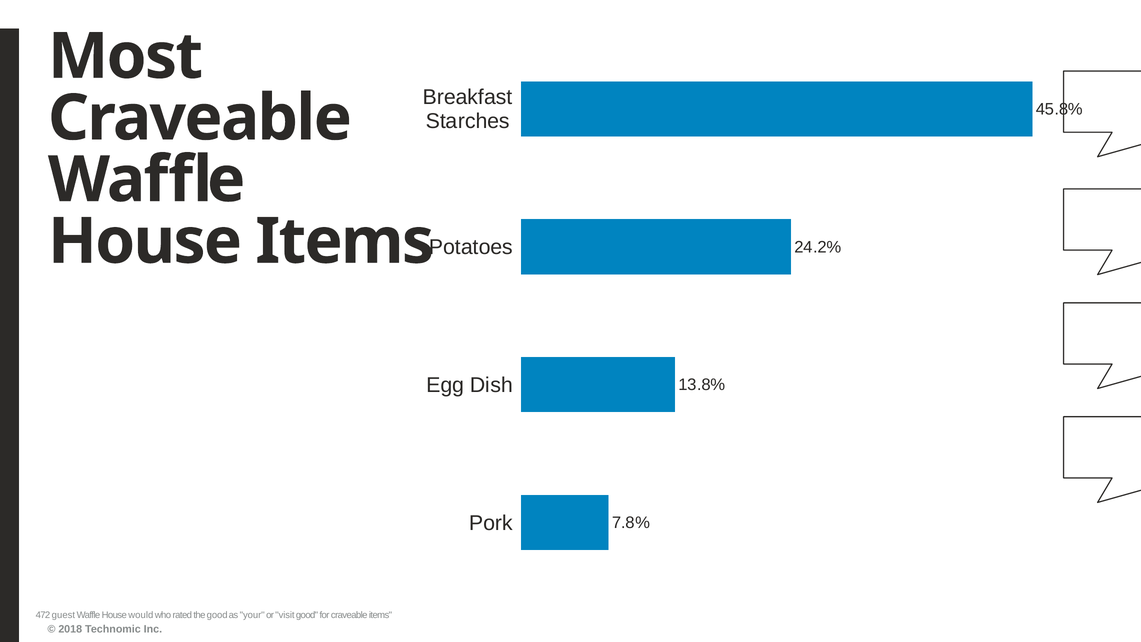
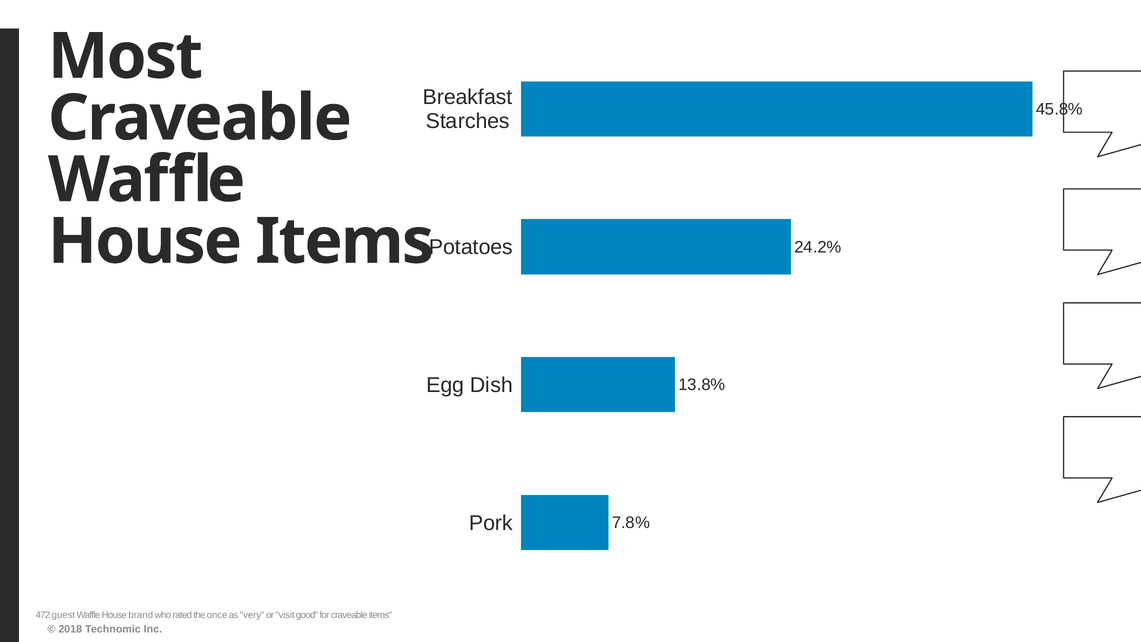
would: would -> brand (141, 615)
the good: good -> once (217, 615)
your: your -> very (252, 615)
